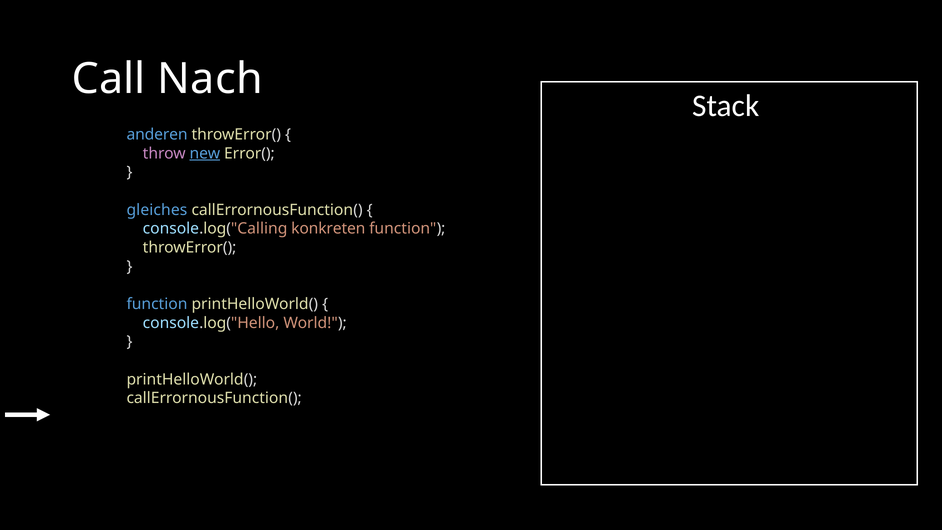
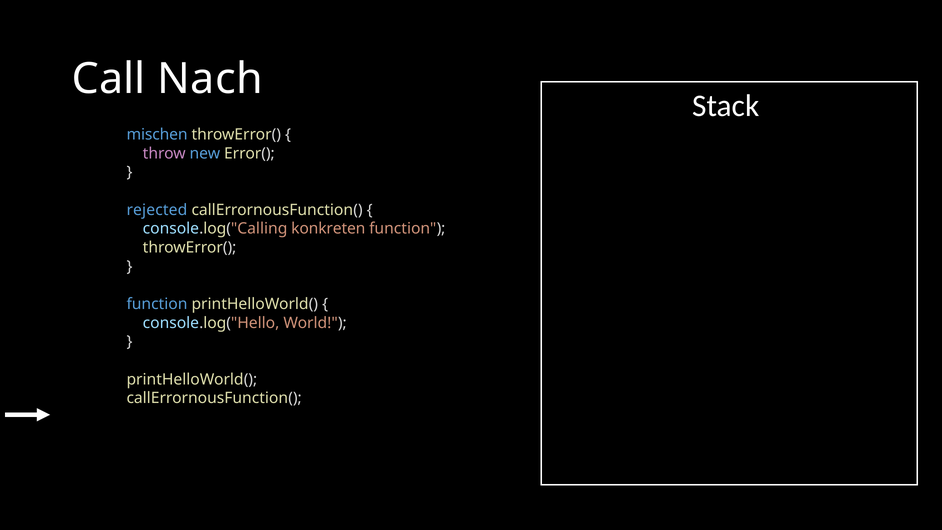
anderen: anderen -> mischen (157, 135)
new underline: present -> none (205, 153)
gleiches: gleiches -> rejected (157, 210)
